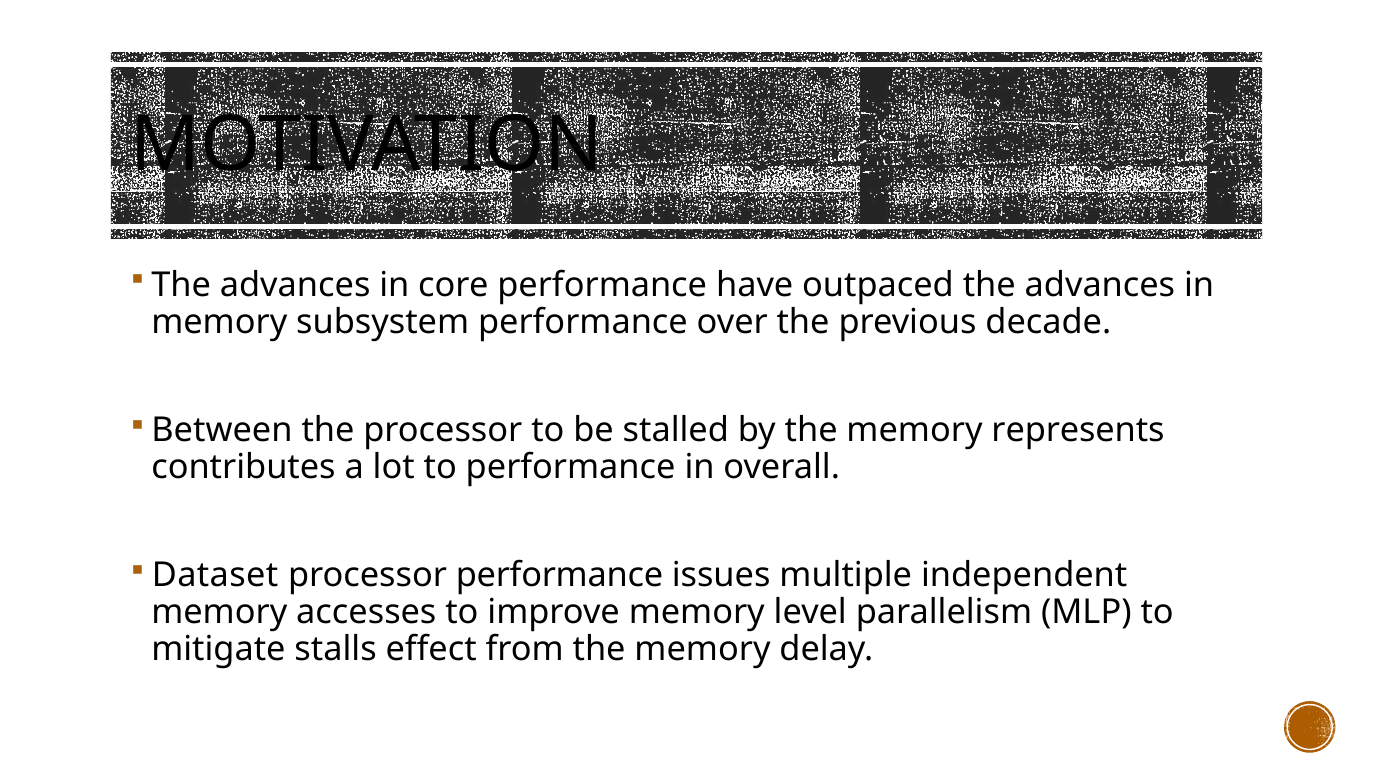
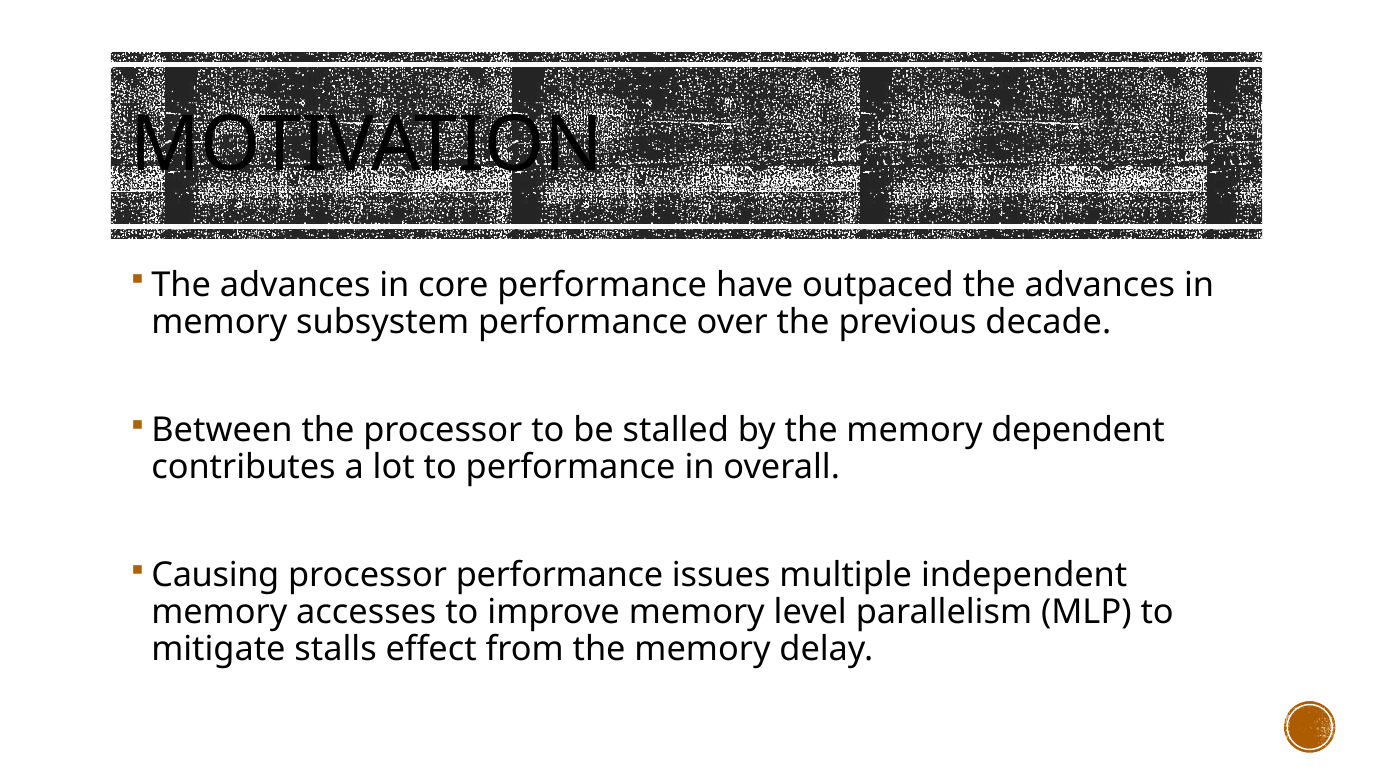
represents: represents -> dependent (1078, 430)
Dataset: Dataset -> Causing (215, 576)
